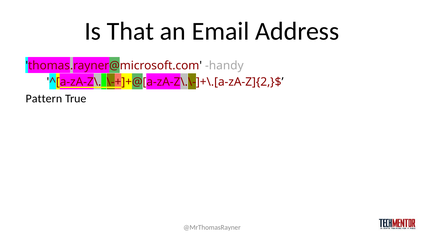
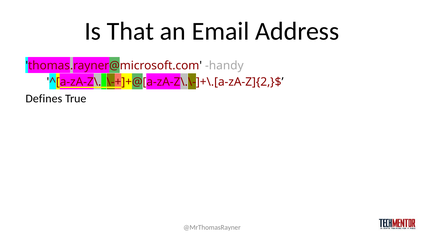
Pattern: Pattern -> Defines (44, 99)
